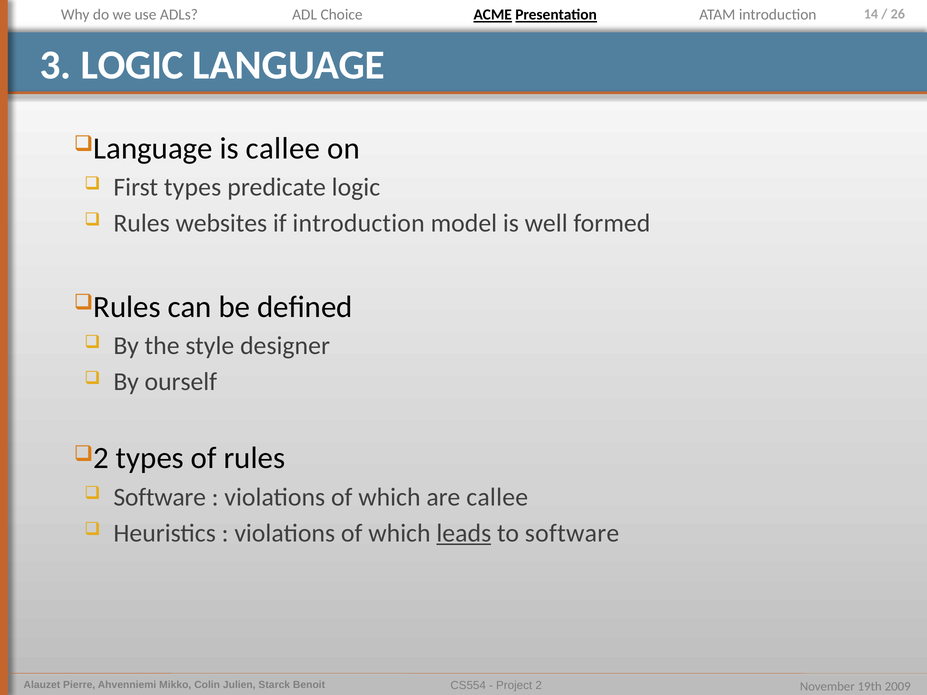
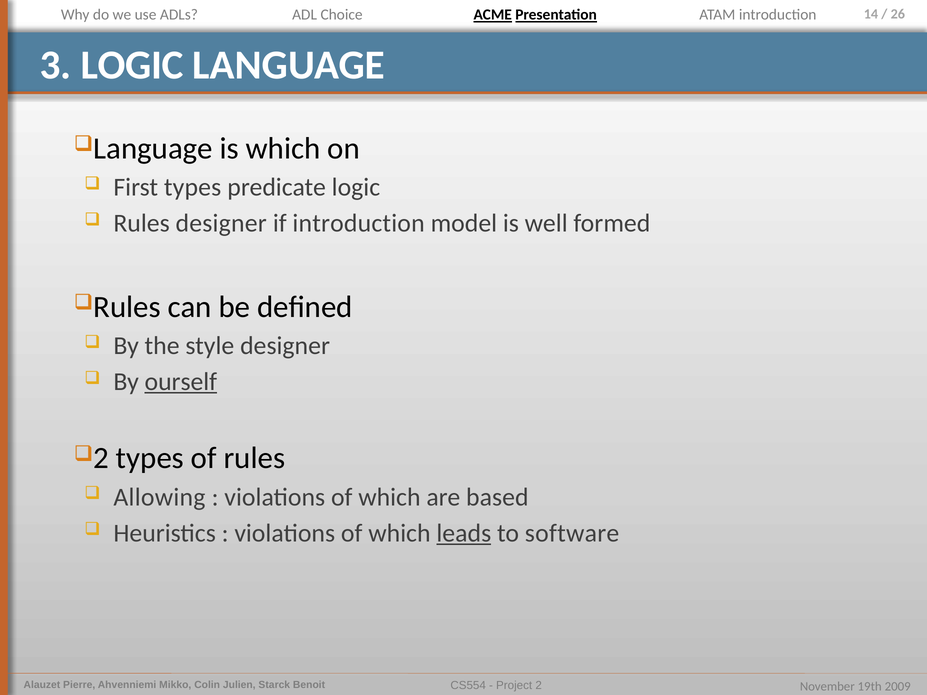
is callee: callee -> which (283, 148)
Rules websites: websites -> designer (221, 223)
ourself underline: none -> present (181, 382)
Software: Software -> Allowing (159, 497)
are callee: callee -> based (497, 497)
